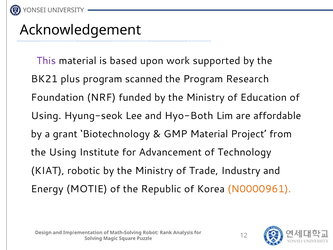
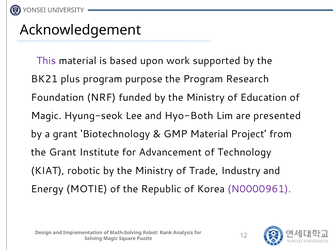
scanned: scanned -> purpose (144, 79)
Using: Using -> Magic (46, 116)
affordable: affordable -> presented (277, 116)
the Using: Using -> Grant (63, 152)
N0000961 colour: orange -> purple (259, 189)
